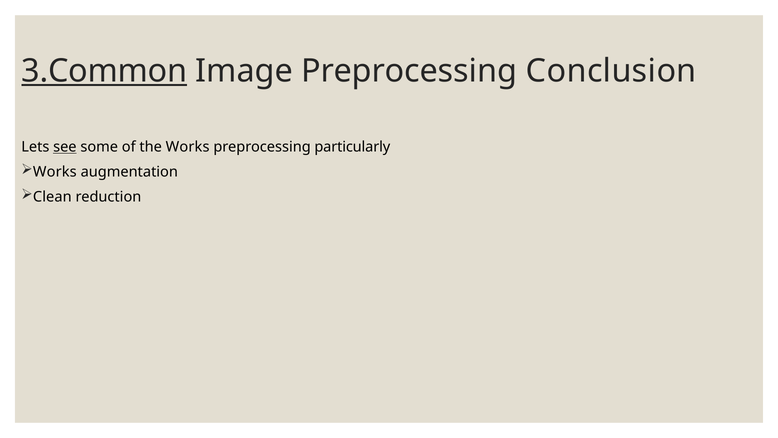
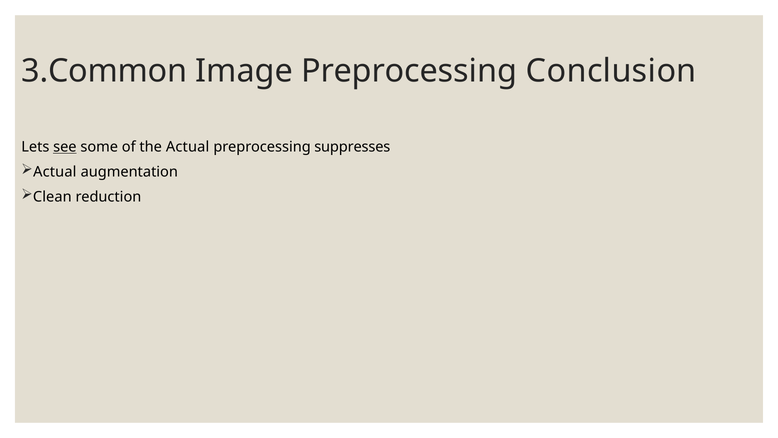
3.Common underline: present -> none (104, 71)
the Works: Works -> Actual (188, 147)
particularly: particularly -> suppresses (352, 147)
Works: Works -> Actual (55, 172)
